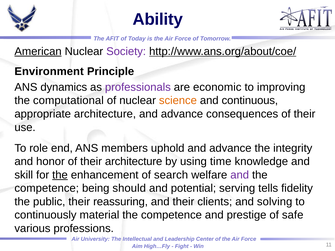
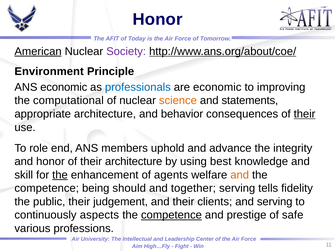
Ability: Ability -> Honor (158, 19)
ANS dynamics: dynamics -> economic (64, 87)
professionals colour: purple -> blue (138, 87)
continuous: continuous -> statements (250, 101)
advance: advance -> behavior (182, 114)
their underline: none -> present (305, 114)
time: time -> best (221, 162)
search: search -> agents (171, 175)
and colour: purple -> orange (240, 175)
potential: potential -> together (193, 188)
reassuring: reassuring -> judgement (121, 202)
and solving: solving -> serving (275, 202)
material: material -> aspects (99, 215)
competence underline: none -> present (171, 215)
